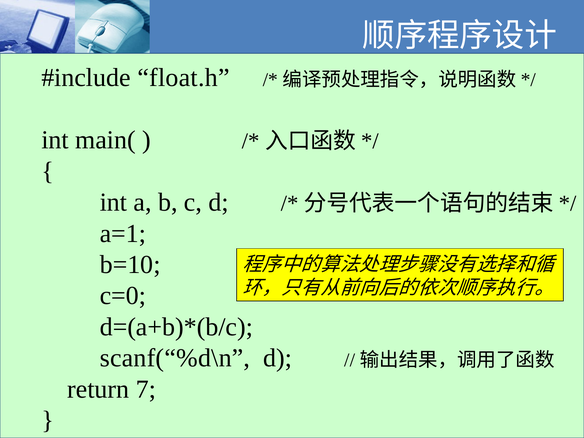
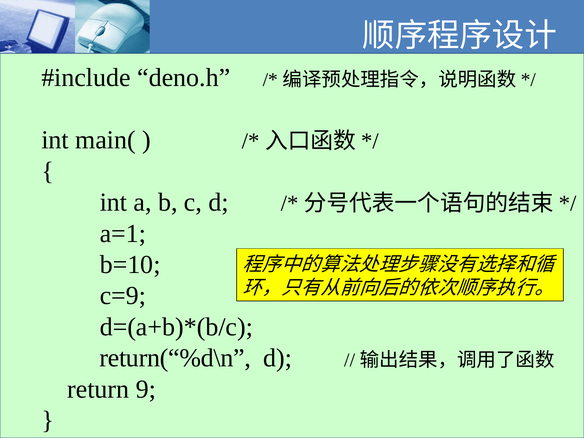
float.h: float.h -> deno.h (184, 78)
c=0: c=0 -> c=9 (123, 296)
scanf(“%d\n: scanf(“%d\n -> return(“%d\n (175, 358)
7: 7 -> 9 (146, 389)
